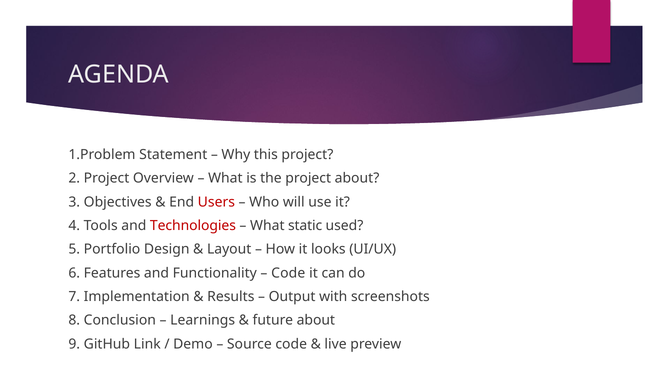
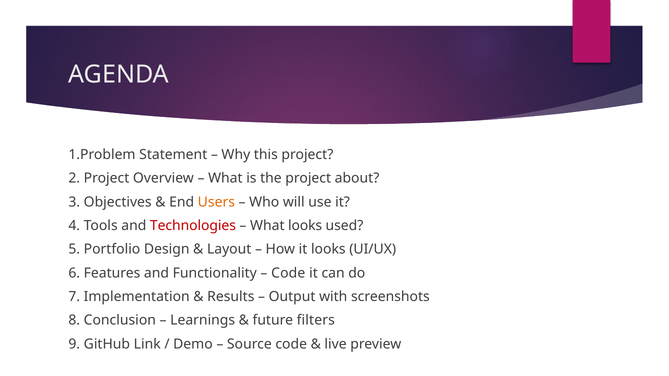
Users colour: red -> orange (216, 202)
What static: static -> looks (305, 226)
future about: about -> filters (316, 321)
